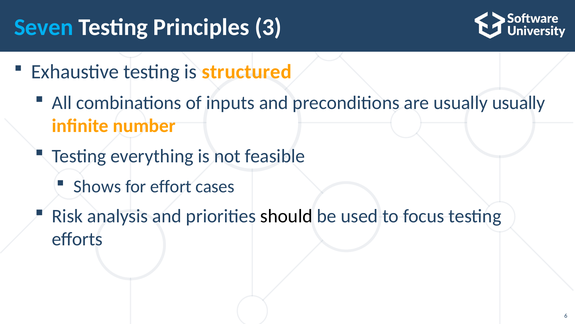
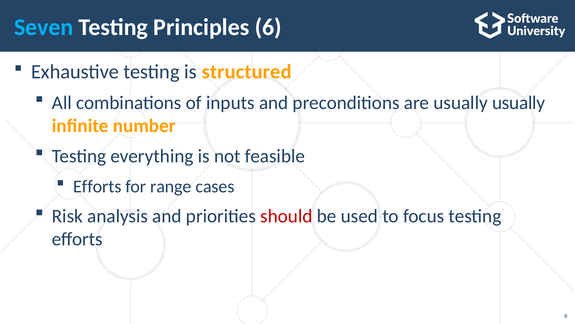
Principles 3: 3 -> 6 (268, 27)
Shows: Shows -> Efforts (97, 186)
effort: effort -> range (171, 186)
should colour: black -> red (286, 216)
